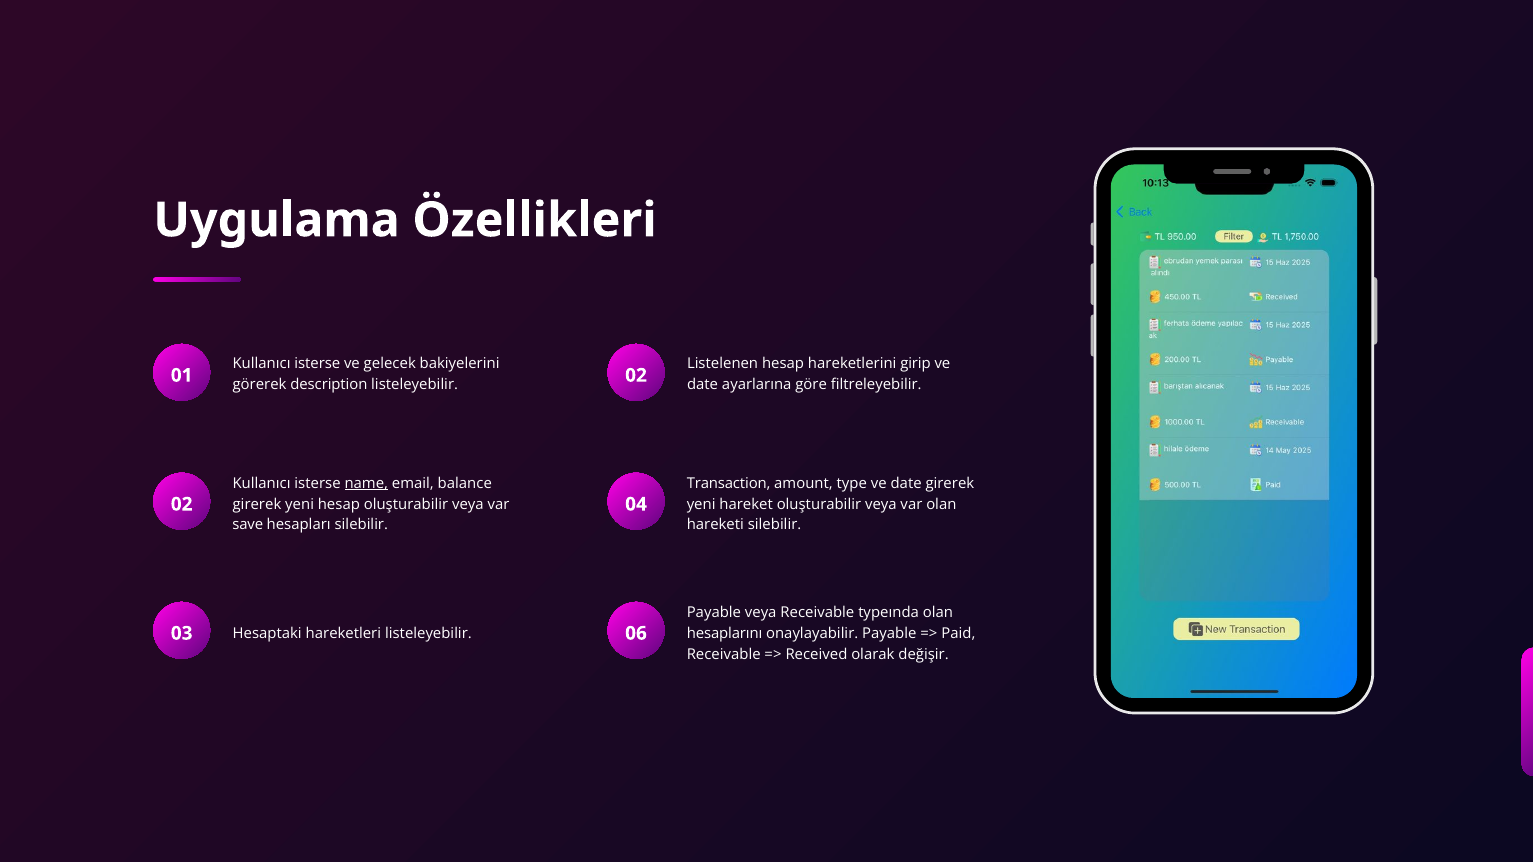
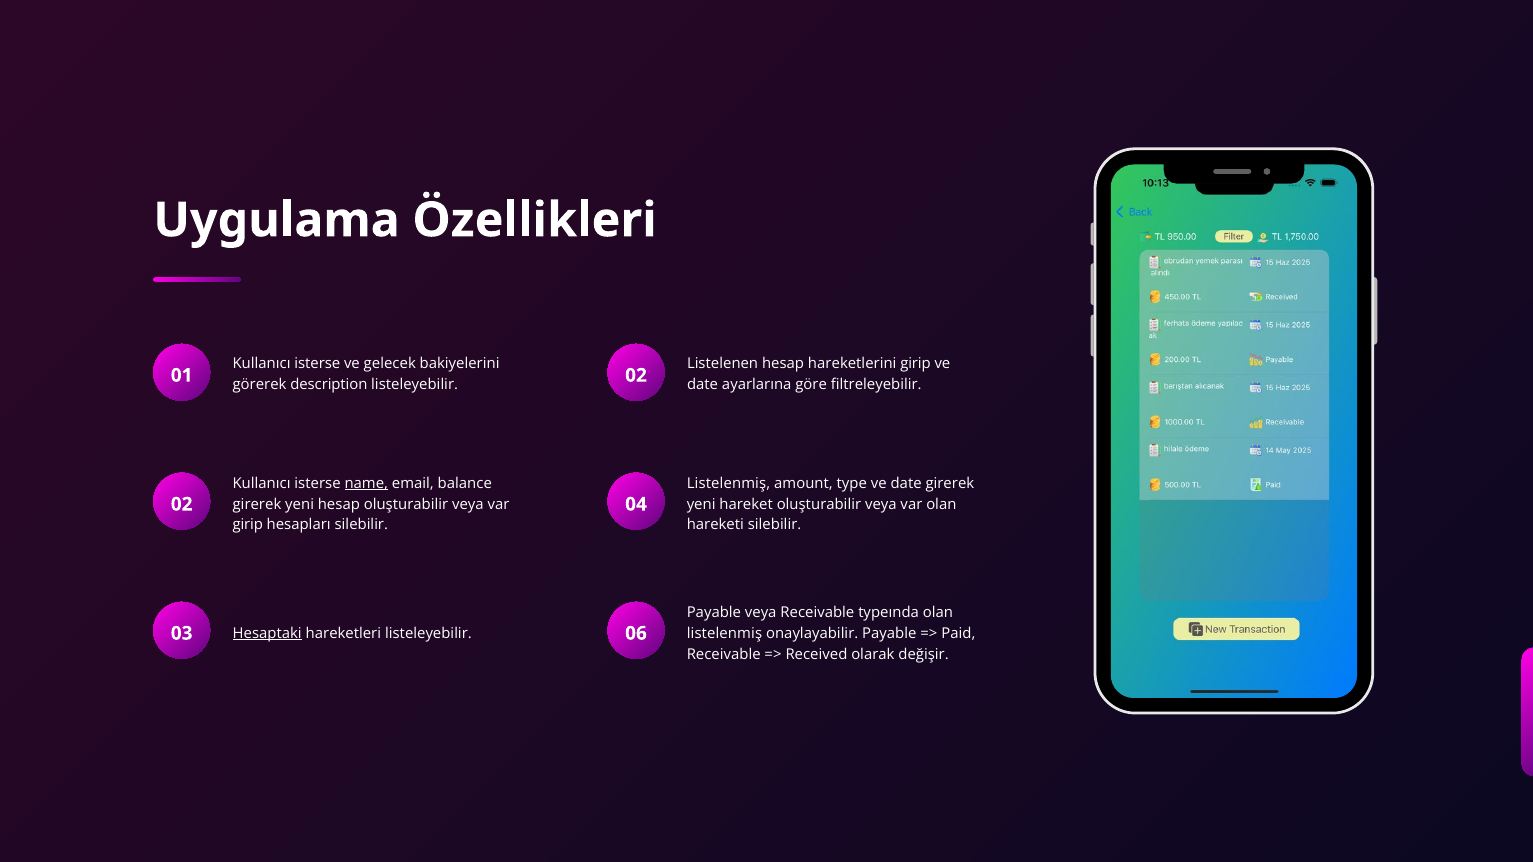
Transaction: Transaction -> Listelenmiş (728, 484)
save: save -> girip (248, 525)
Hesaptaki underline: none -> present (267, 634)
hesaplarını: hesaplarını -> listelenmiş (724, 634)
